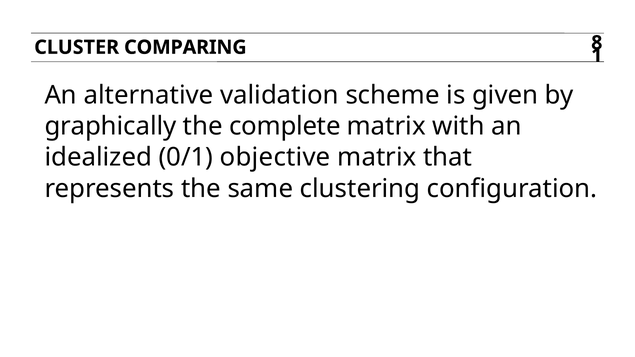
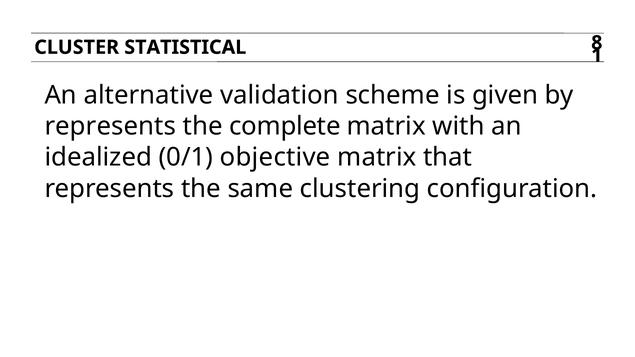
COMPARING: COMPARING -> STATISTICAL (185, 47)
graphically: graphically -> represents (110, 126)
